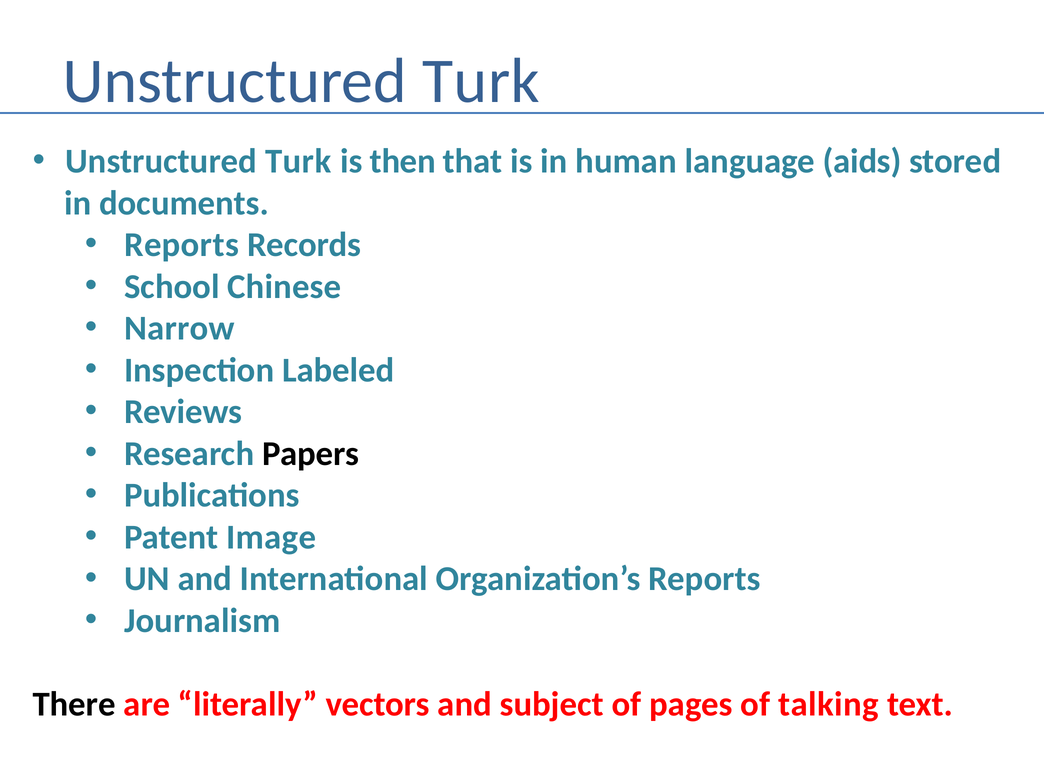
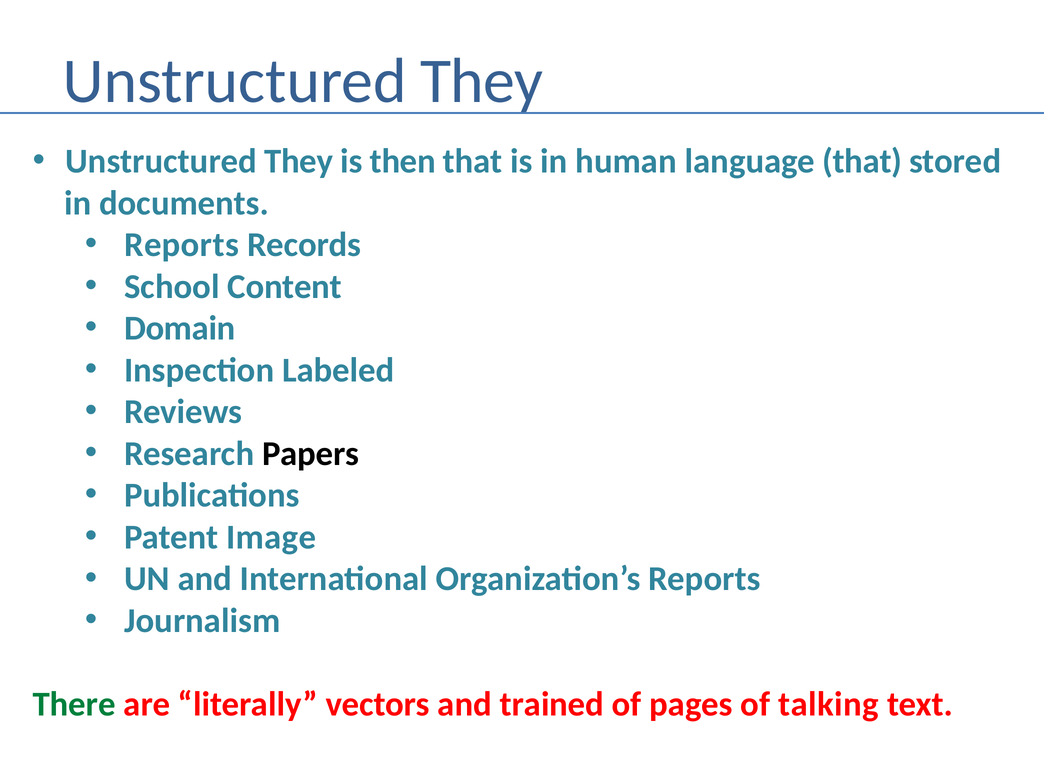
Turk: Turk -> They (482, 81)
Turk: Turk -> They (299, 161)
language aids: aids -> that (862, 161)
Chinese: Chinese -> Content (285, 287)
Narrow: Narrow -> Domain (180, 328)
There colour: black -> green (74, 704)
subject: subject -> trained (552, 704)
